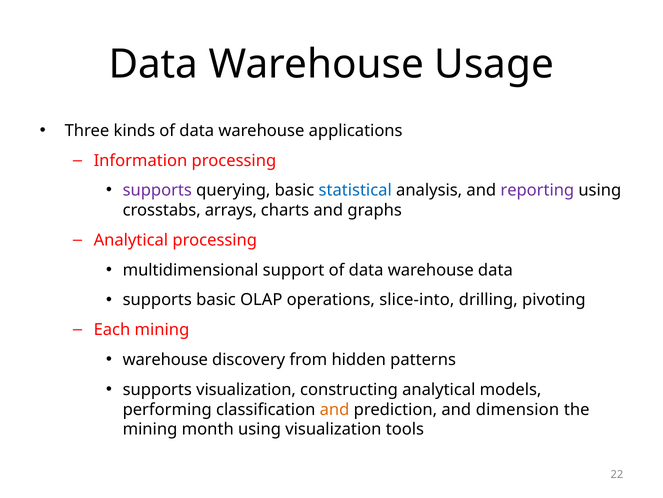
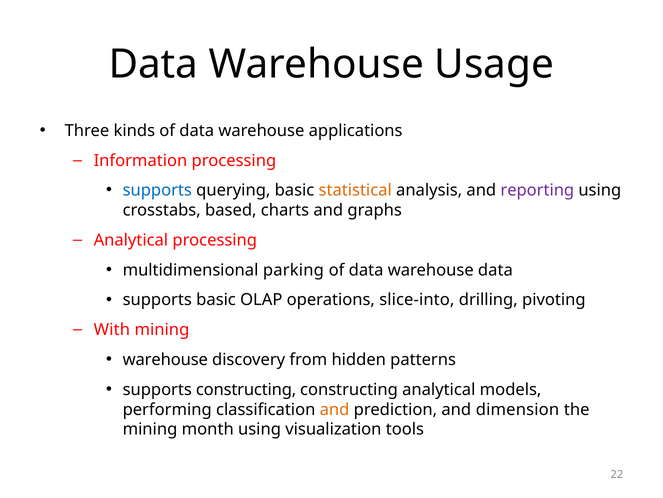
supports colour: purple -> blue (157, 190)
statistical colour: blue -> orange (355, 190)
arrays: arrays -> based (231, 210)
support: support -> parking (293, 270)
Each: Each -> With (112, 329)
supports visualization: visualization -> constructing (246, 389)
